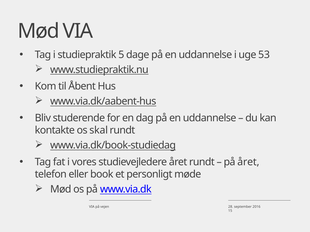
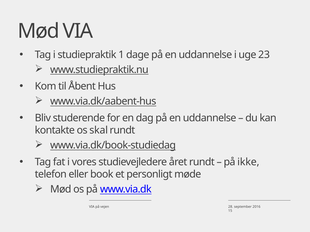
5: 5 -> 1 (121, 55)
53: 53 -> 23 (264, 55)
på året: året -> ikke (248, 162)
